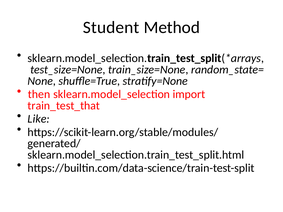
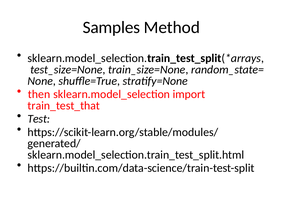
Student: Student -> Samples (111, 27)
Like: Like -> Test (39, 119)
